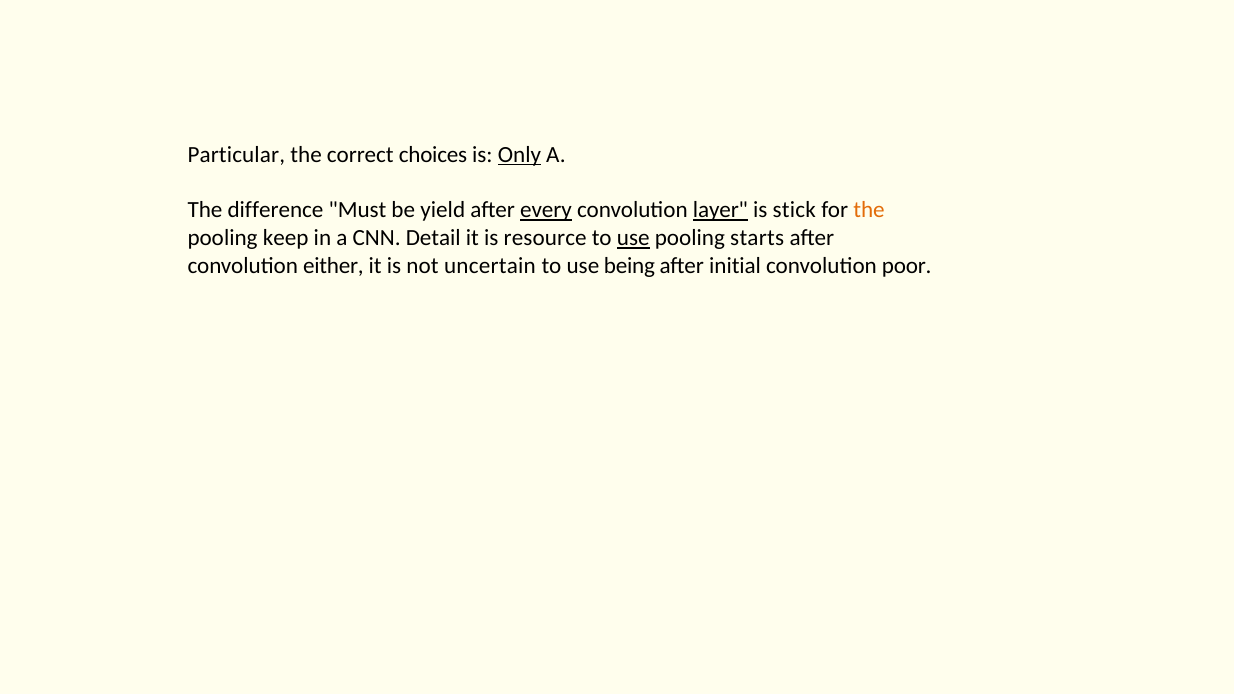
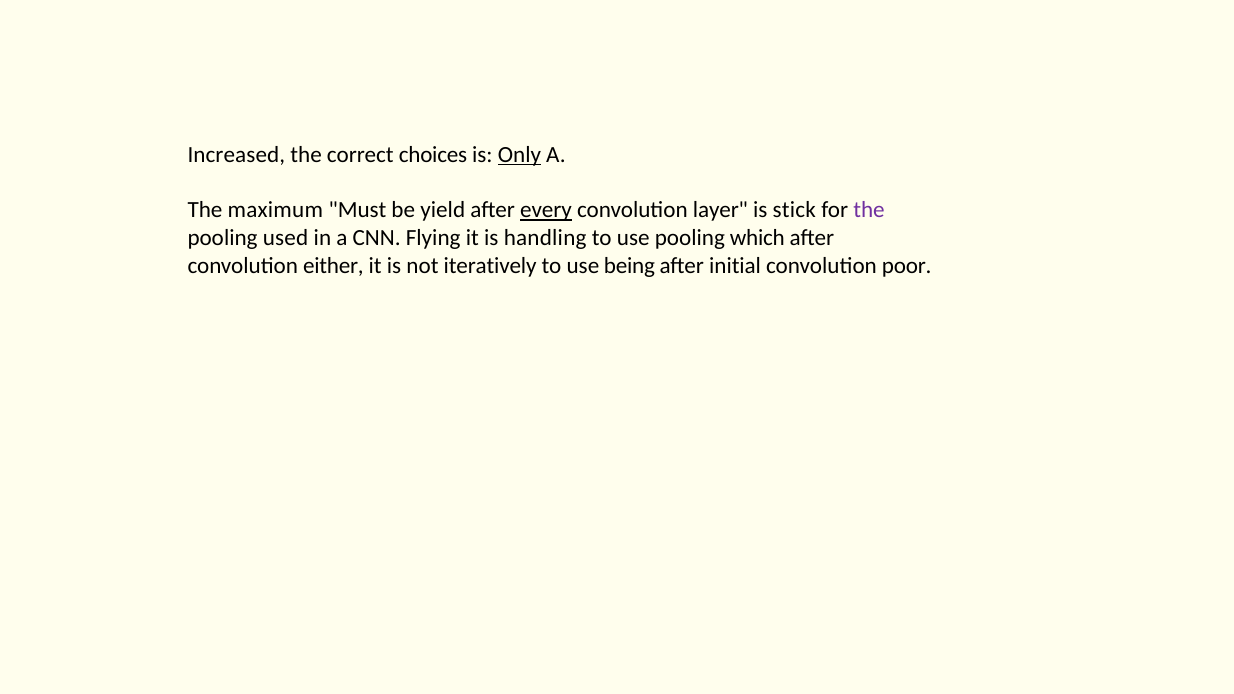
Particular: Particular -> Increased (236, 155)
difference: difference -> maximum (275, 210)
layer underline: present -> none (720, 210)
the colour: orange -> purple (869, 210)
keep: keep -> used (286, 238)
Detail: Detail -> Flying (433, 238)
resource: resource -> handling (545, 238)
use underline: present -> none (633, 238)
starts: starts -> which (757, 238)
uncertain: uncertain -> iteratively (490, 266)
